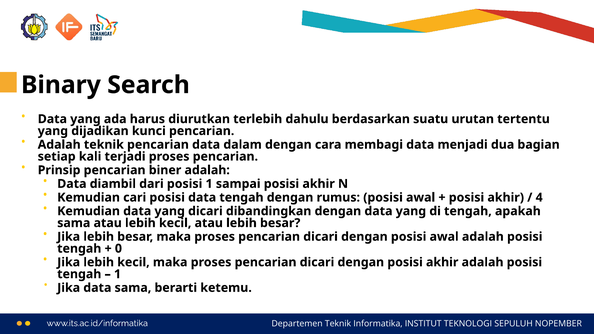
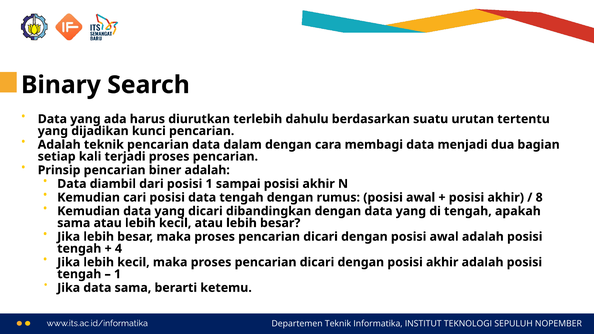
4: 4 -> 8 (539, 198)
0: 0 -> 4 (118, 249)
